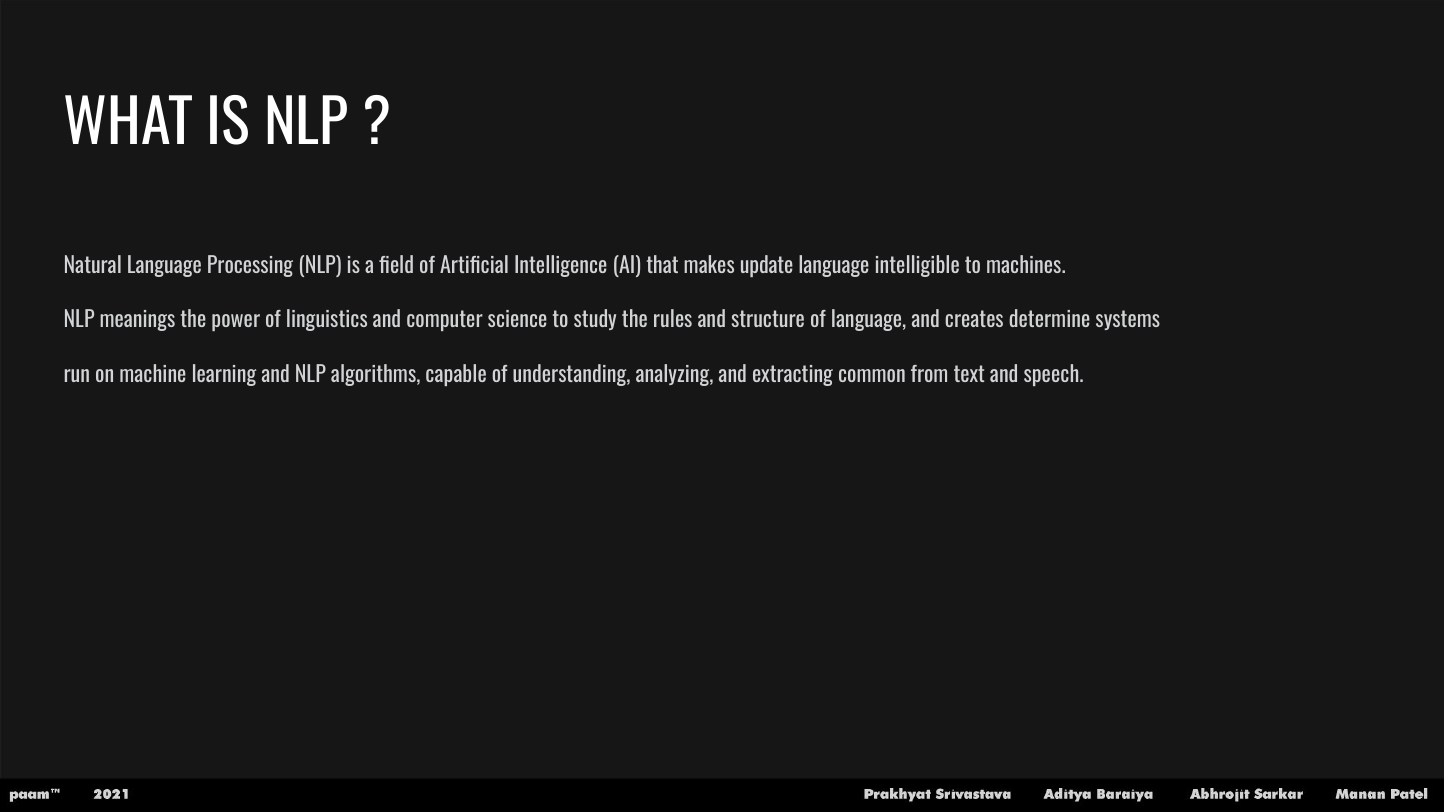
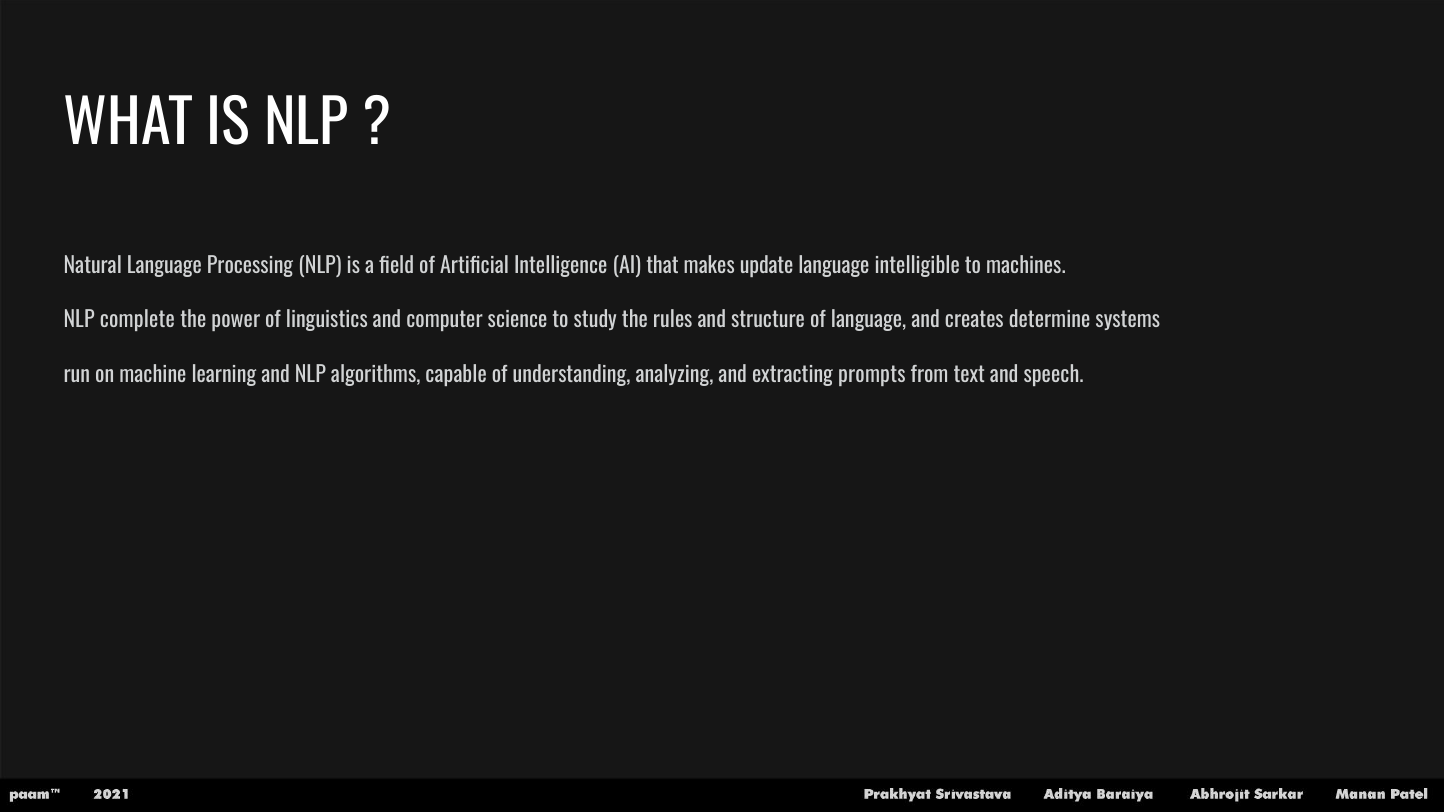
meanings: meanings -> complete (137, 320)
common: common -> prompts (872, 375)
